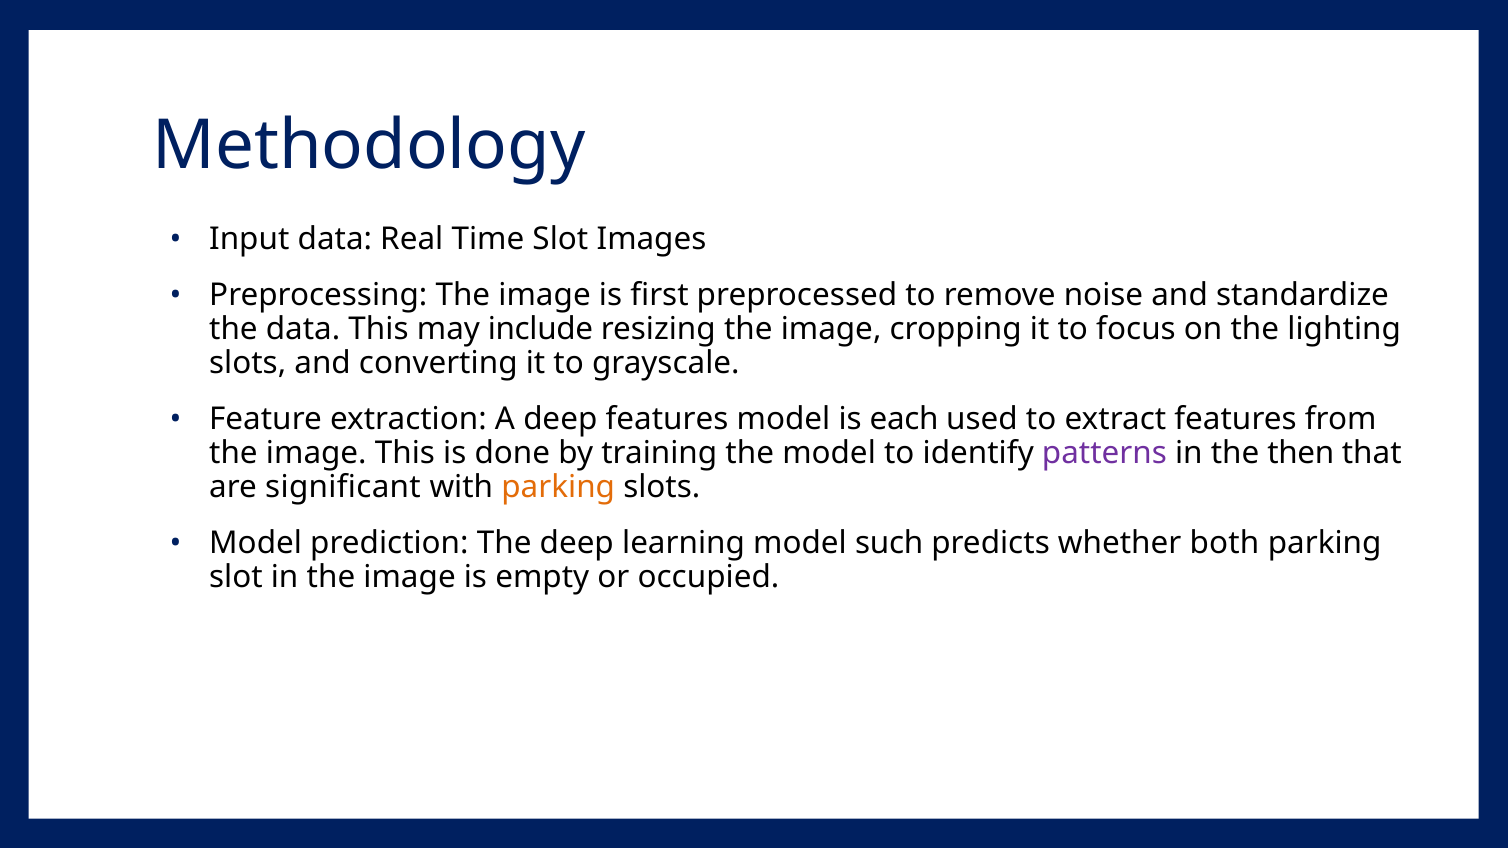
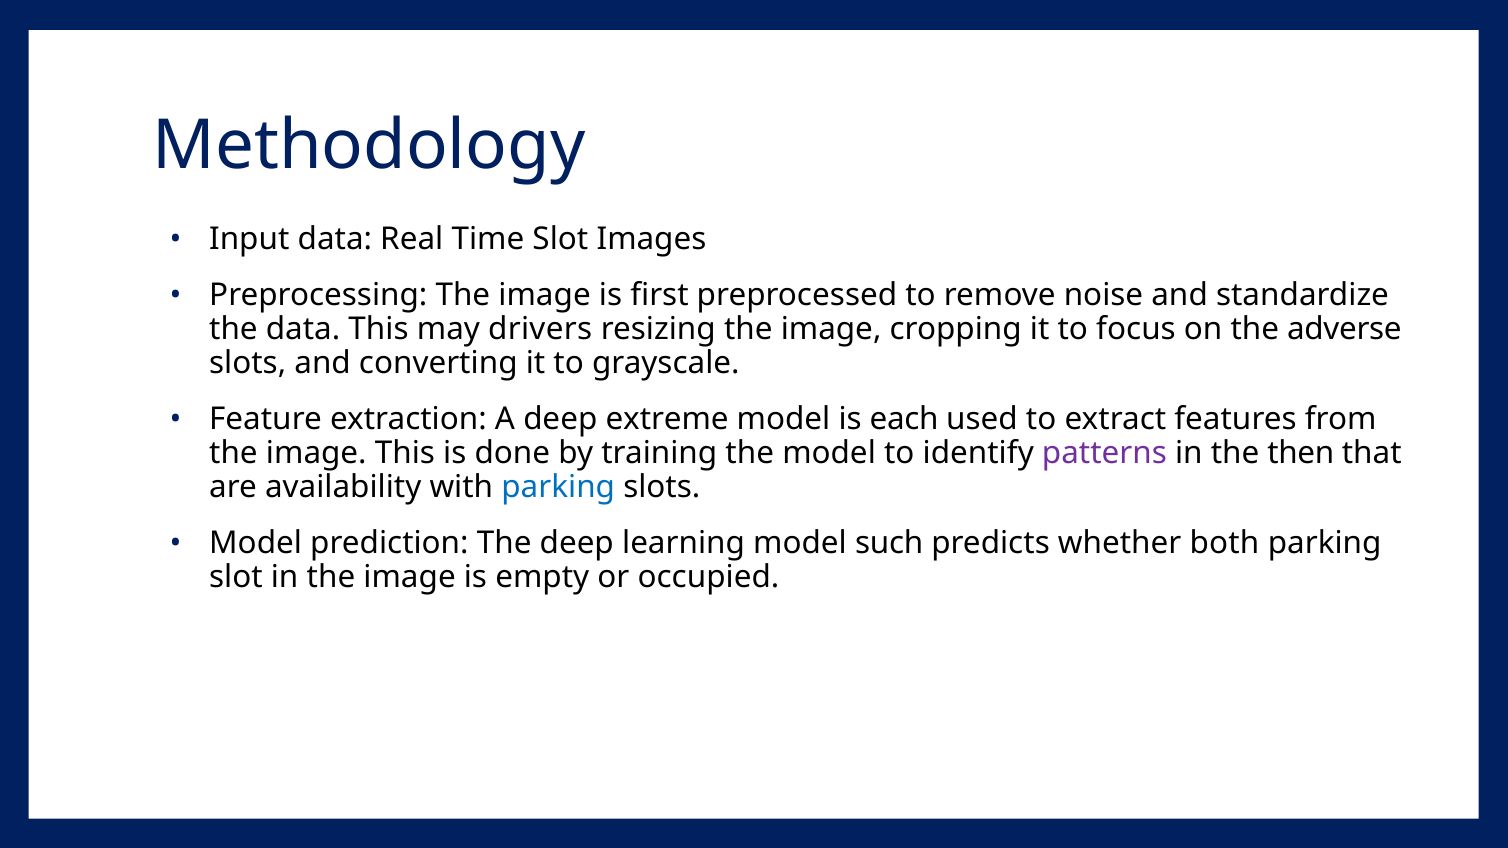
include: include -> drivers (540, 329)
lighting: lighting -> adverse (1344, 329)
deep features: features -> extreme (667, 419)
significant: significant -> availability (343, 487)
parking colour: orange -> blue (558, 487)
